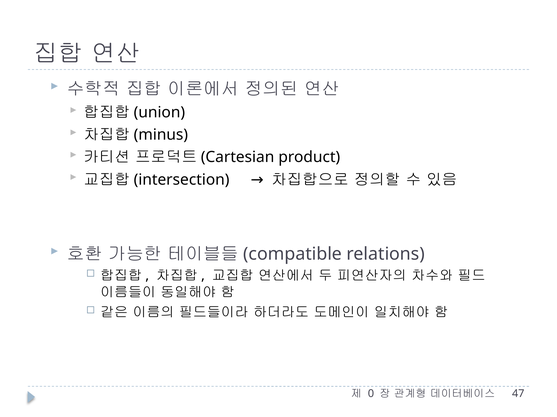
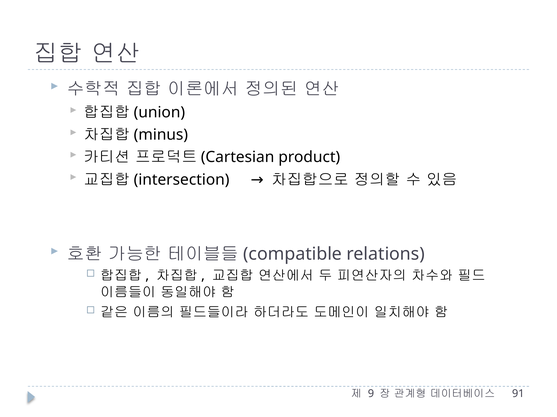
0: 0 -> 9 (371, 394)
47: 47 -> 91 (518, 394)
